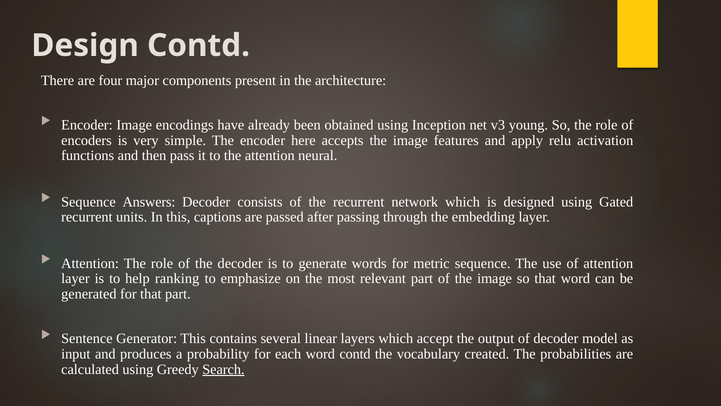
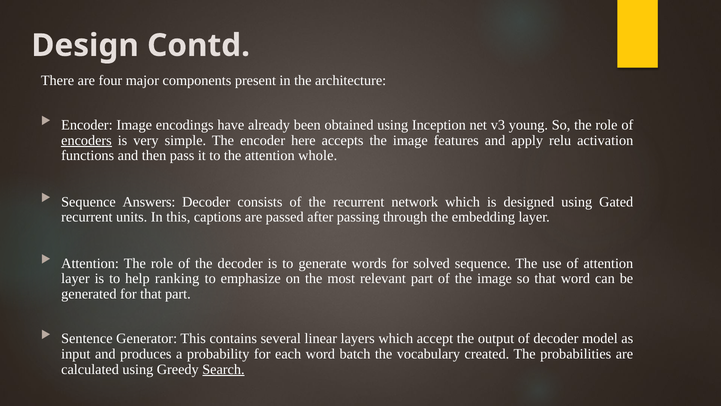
encoders underline: none -> present (87, 140)
neural: neural -> whole (318, 156)
metric: metric -> solved (432, 263)
word contd: contd -> batch (355, 354)
